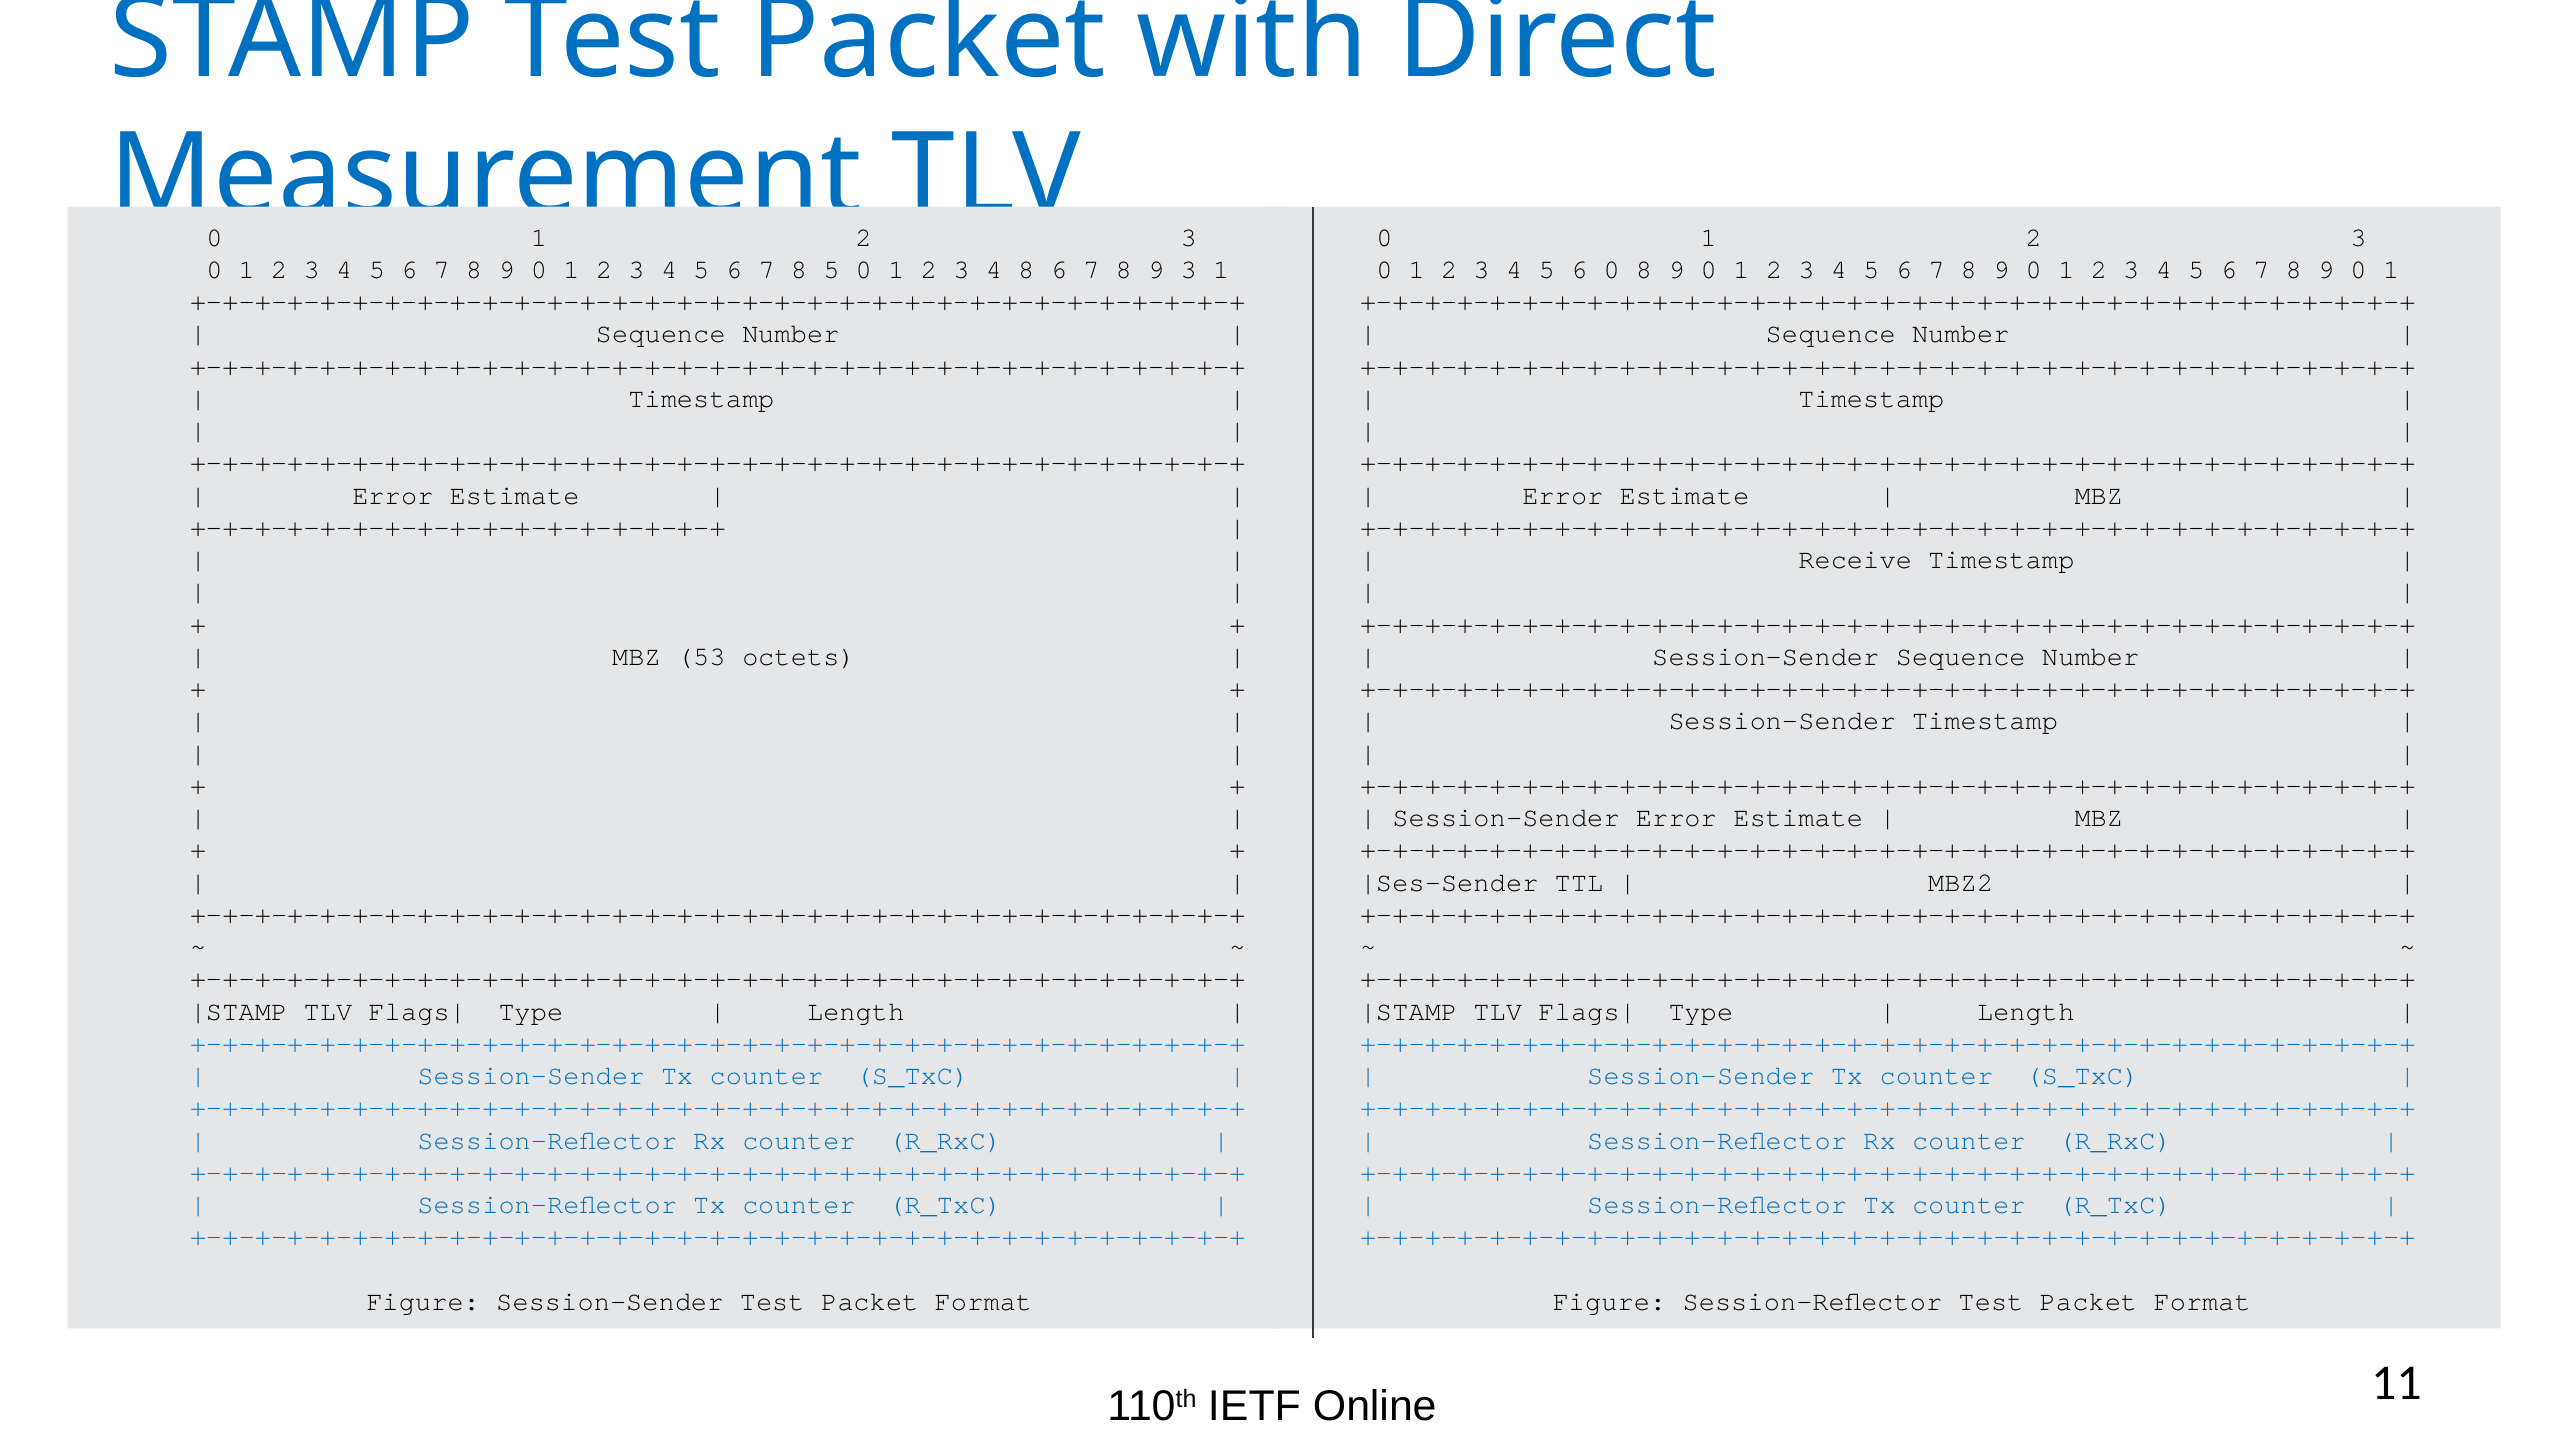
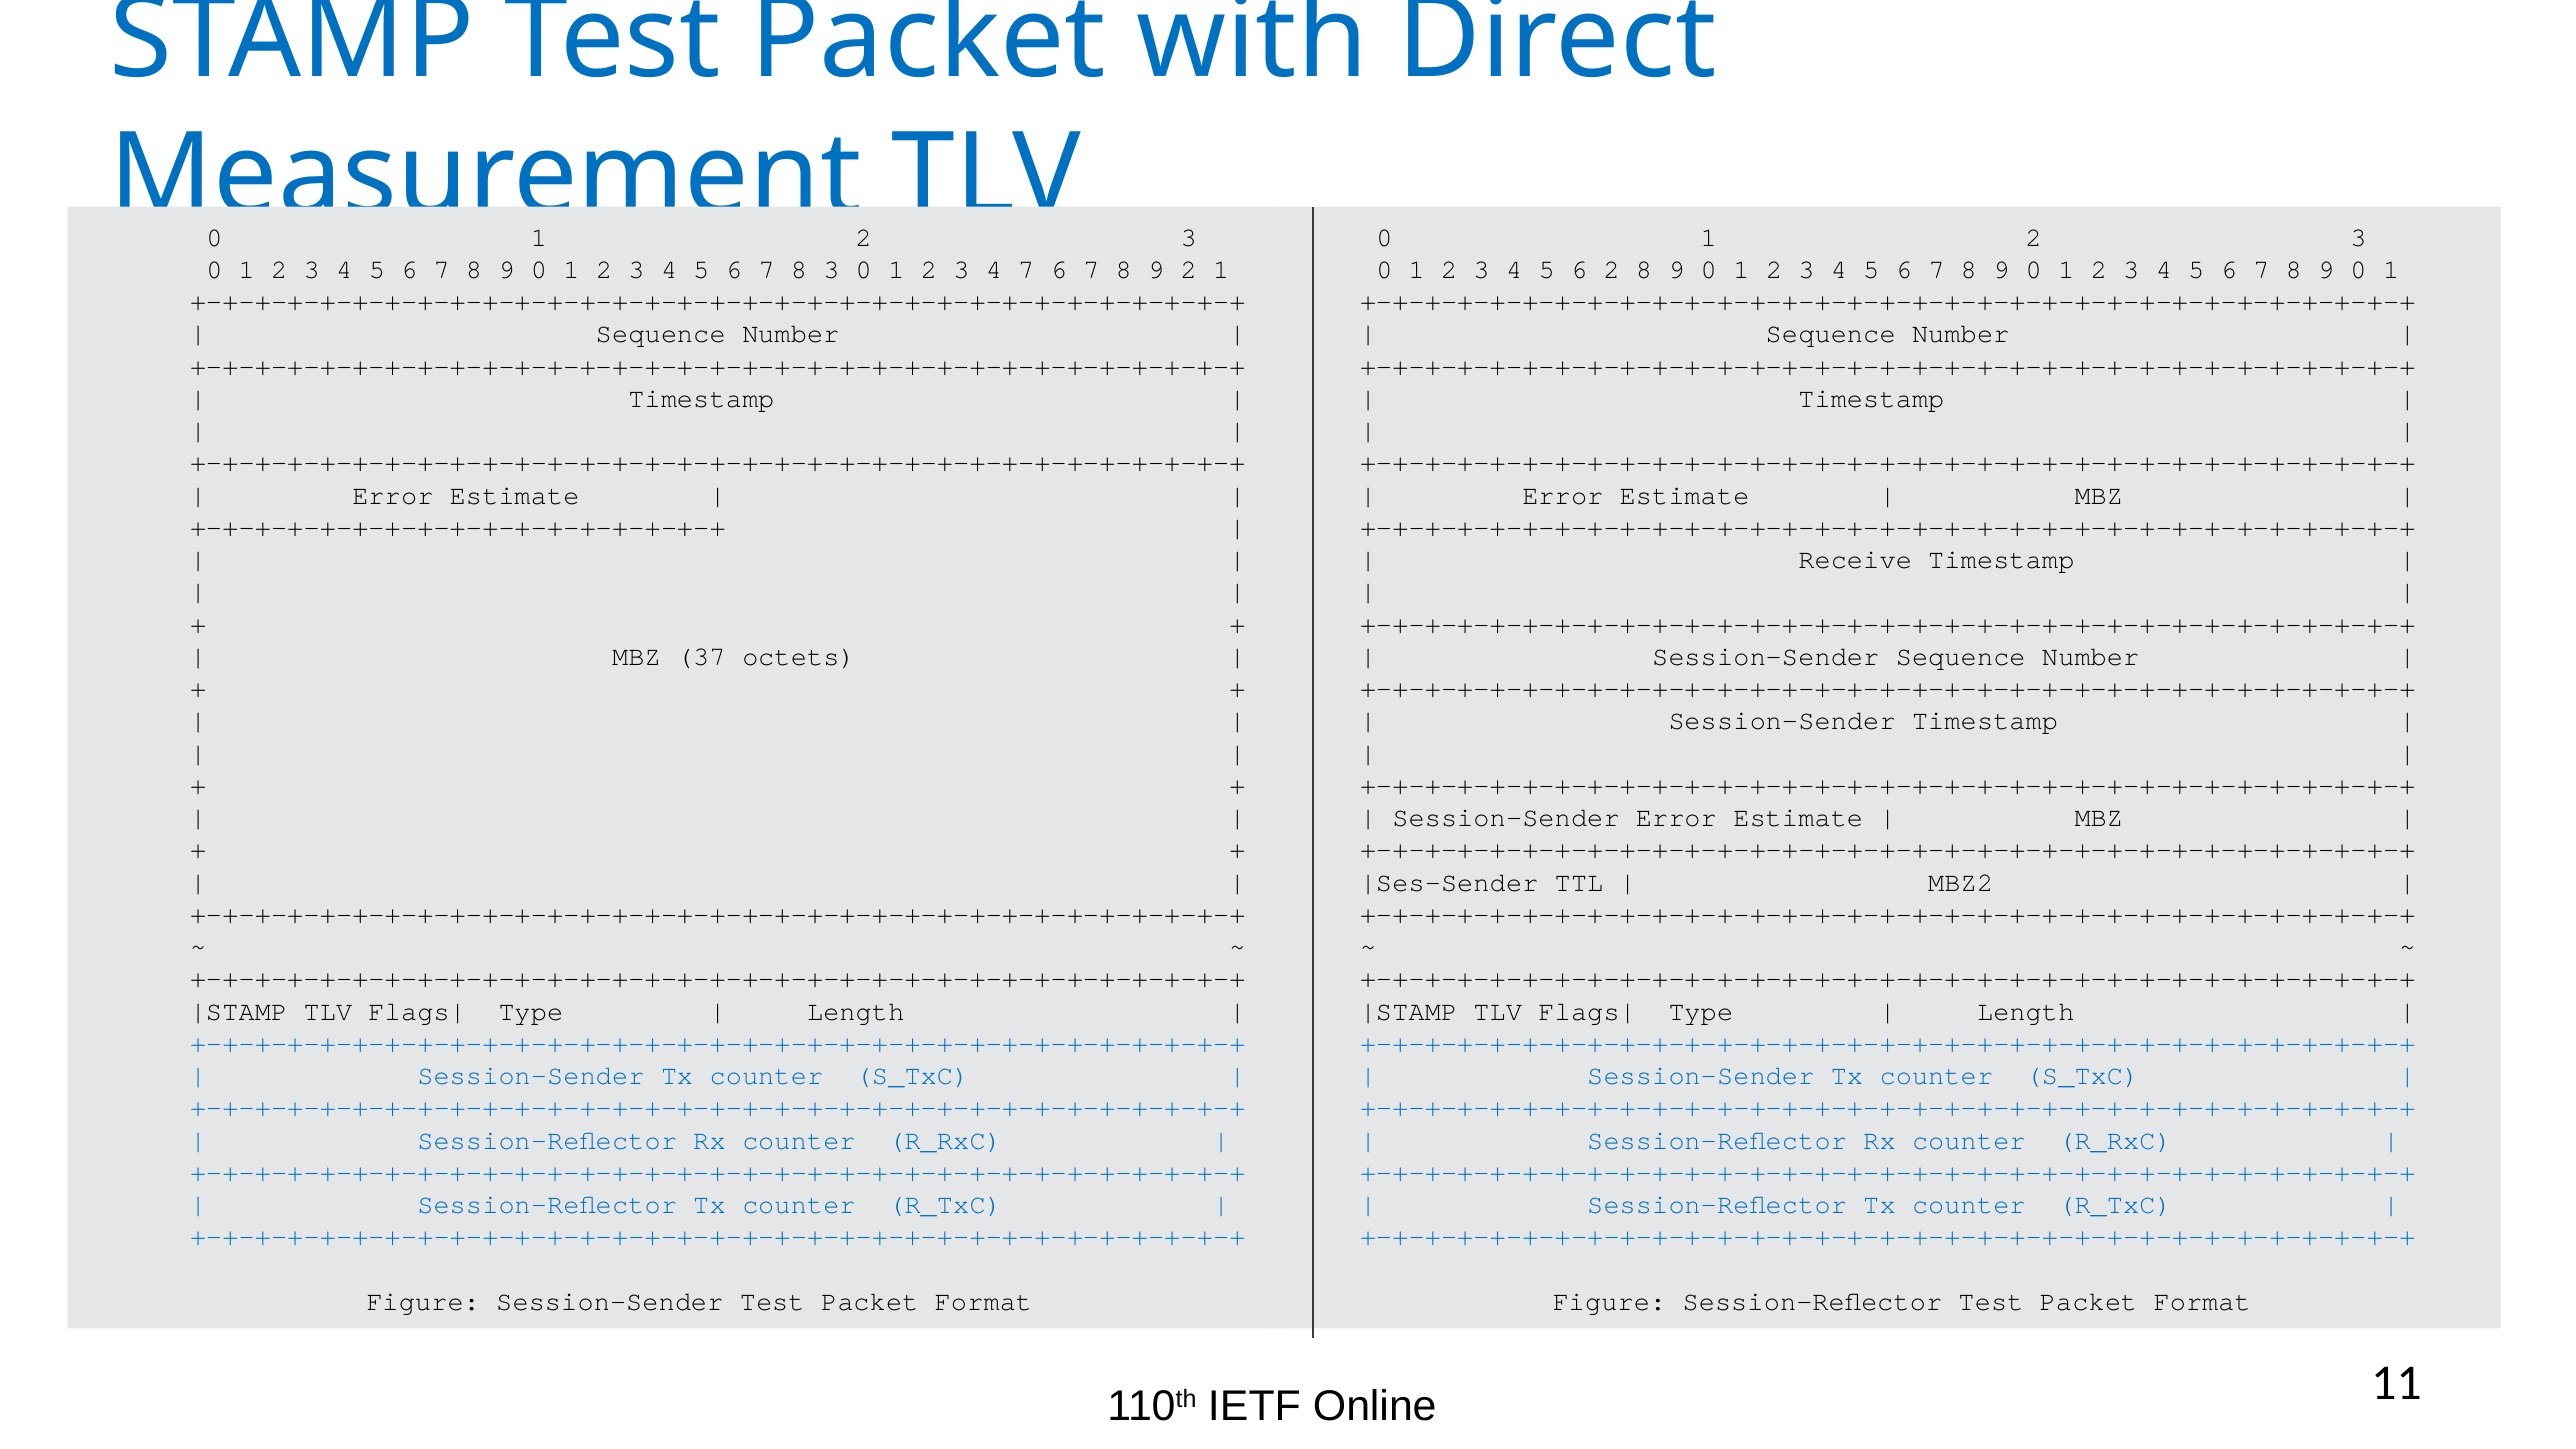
8 5: 5 -> 3 (832, 270)
4 8: 8 -> 7 (1026, 270)
9 3: 3 -> 2 (1189, 270)
6 0: 0 -> 2 (1612, 270)
53: 53 -> 37 (701, 657)
